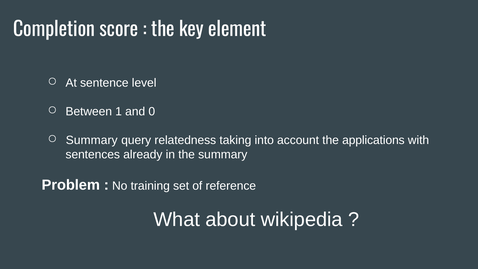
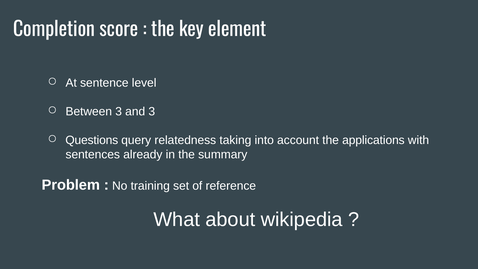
Between 1: 1 -> 3 (119, 112)
and 0: 0 -> 3 (152, 112)
Summary: Summary -> Questions (92, 140)
